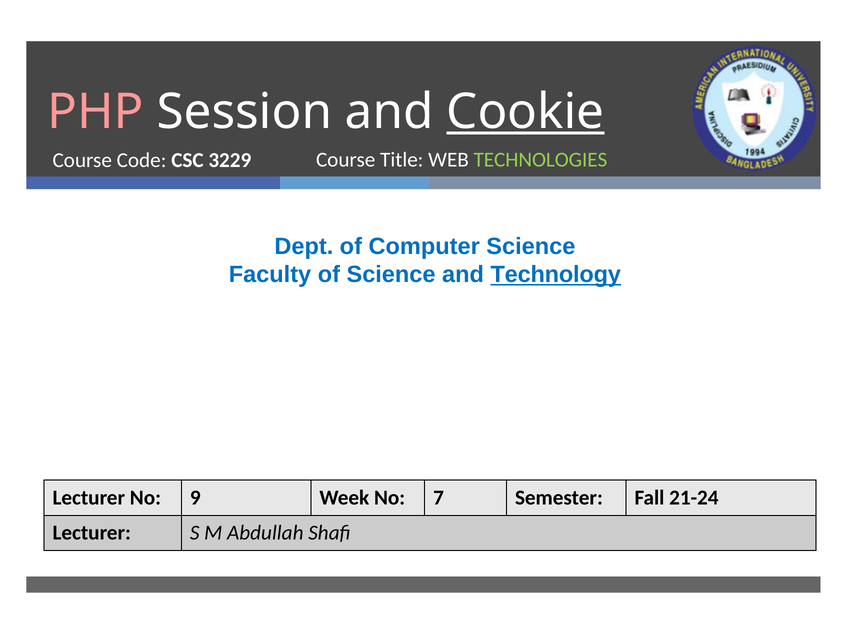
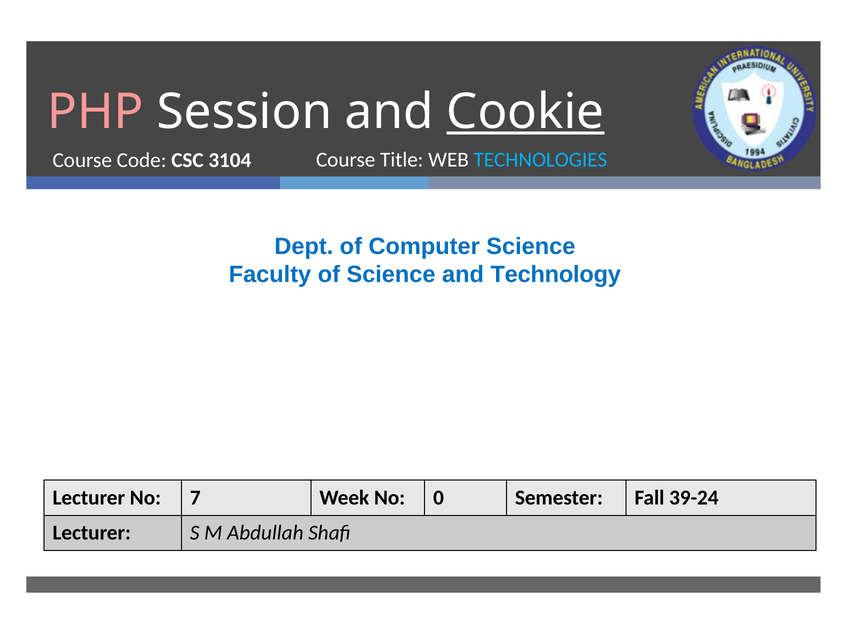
TECHNOLOGIES colour: light green -> light blue (540, 160)
3229: 3229 -> 3104 (230, 160)
Technology underline: present -> none (556, 275)
9: 9 -> 7 (195, 498)
7: 7 -> 0 (438, 498)
21-24: 21-24 -> 39-24 (694, 498)
